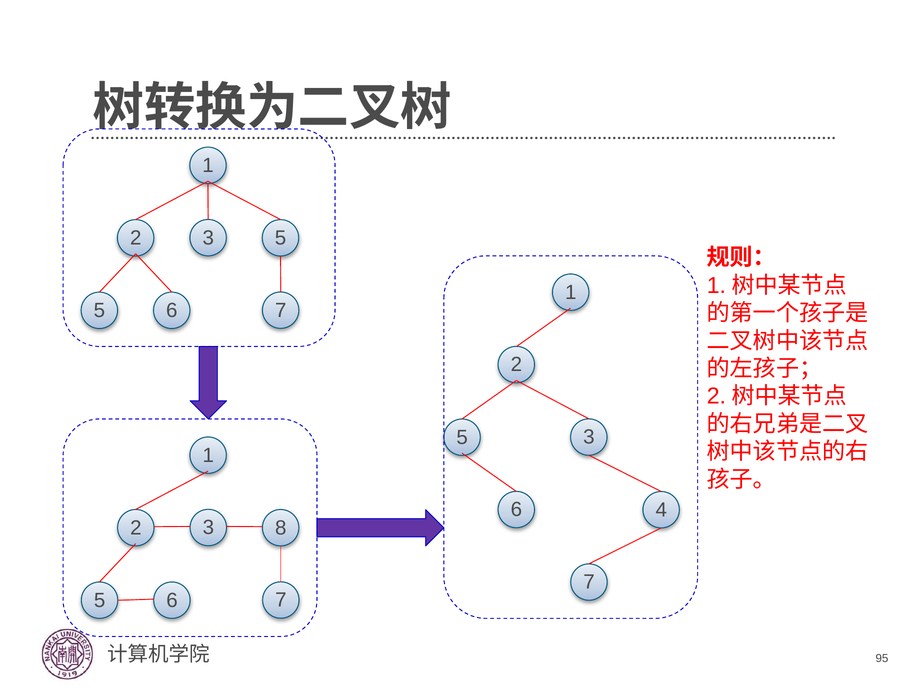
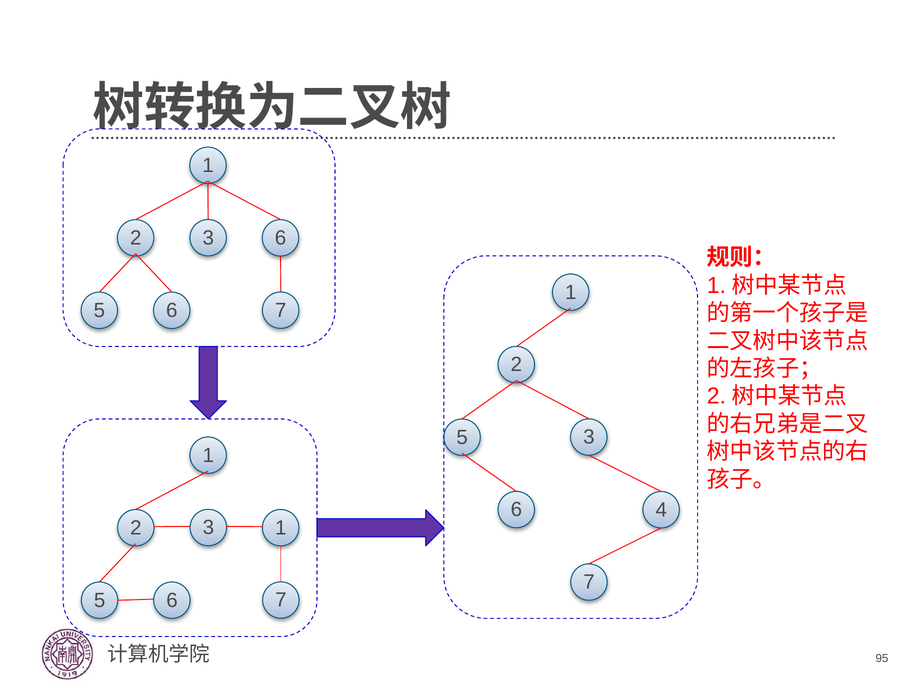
2 5: 5 -> 6 (281, 238)
2 8: 8 -> 1 (281, 528)
